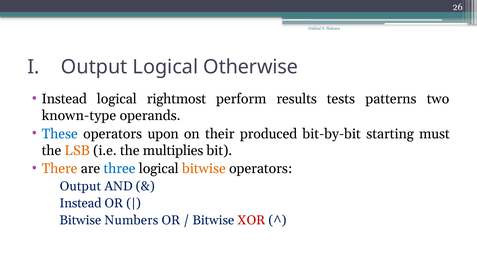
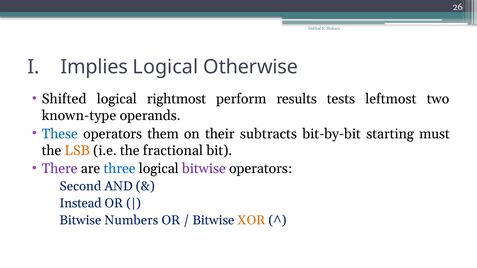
Output: Output -> Implies (94, 67)
Instead: Instead -> Shifted (64, 99)
patterns: patterns -> leftmost (391, 99)
upon: upon -> them (163, 134)
produced: produced -> subtracts (268, 134)
multiplies: multiplies -> fractional (173, 151)
There colour: orange -> purple (60, 169)
bitwise colour: orange -> purple (204, 169)
Output: Output -> Second (80, 186)
XOR colour: red -> orange (251, 220)
